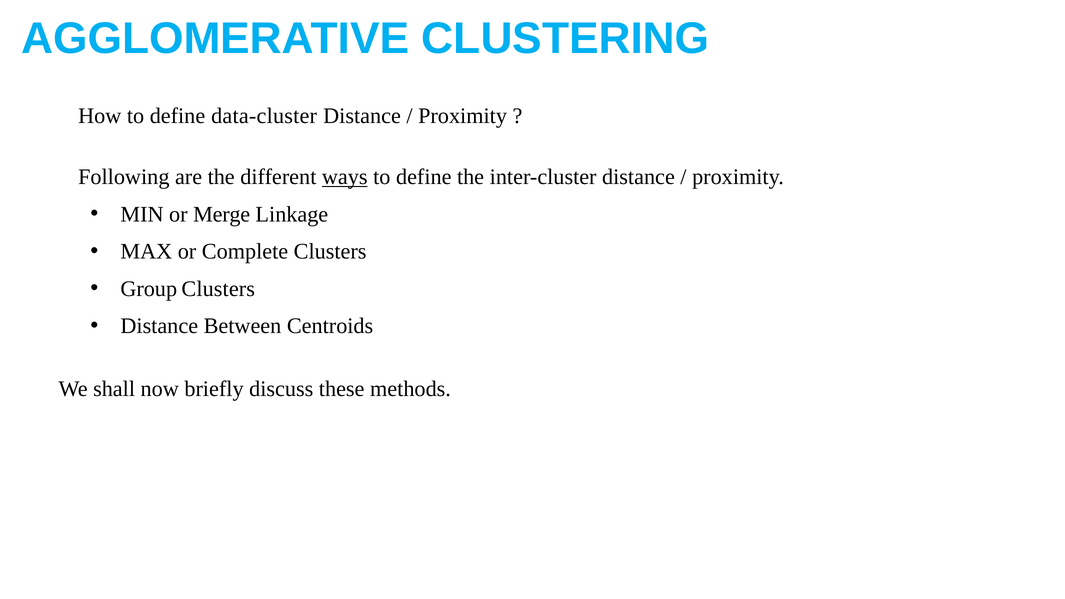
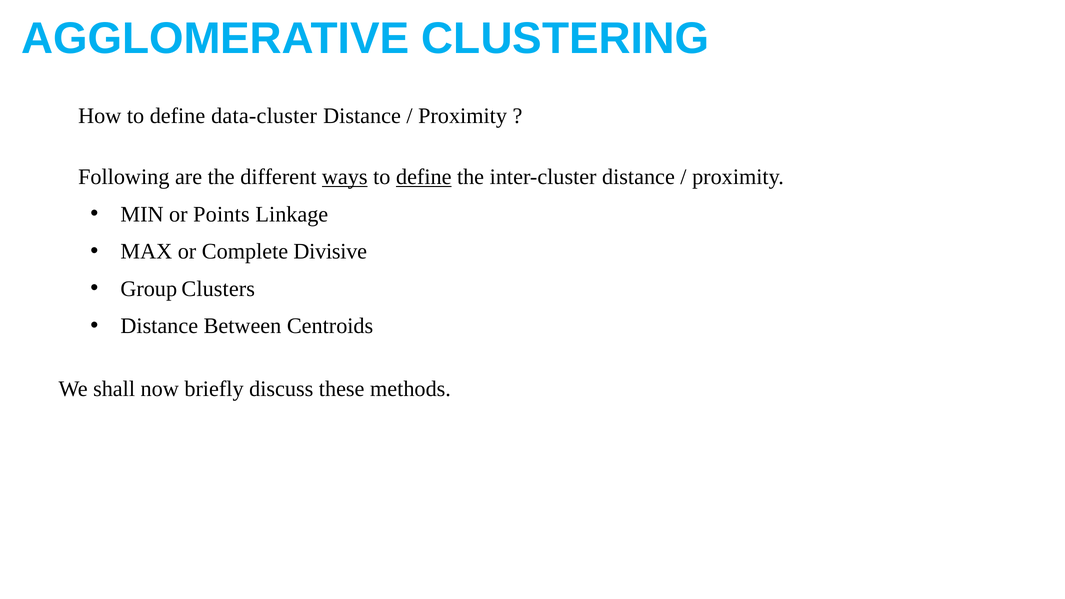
define underline: none -> present (424, 177)
Merge: Merge -> Points (221, 214)
Complete Clusters: Clusters -> Divisive (330, 252)
